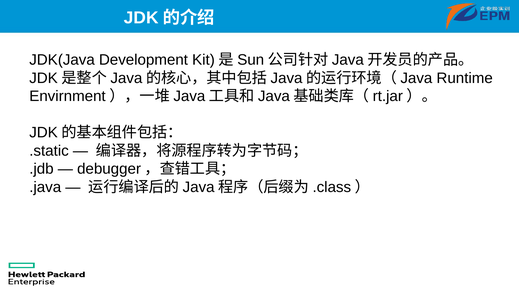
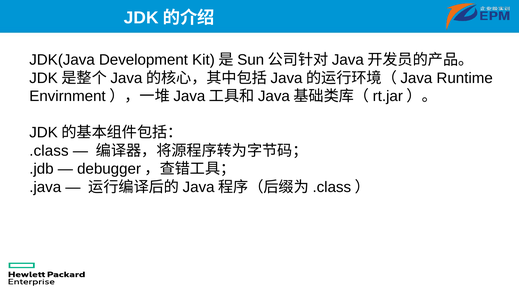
.static: .static -> .class (49, 151)
